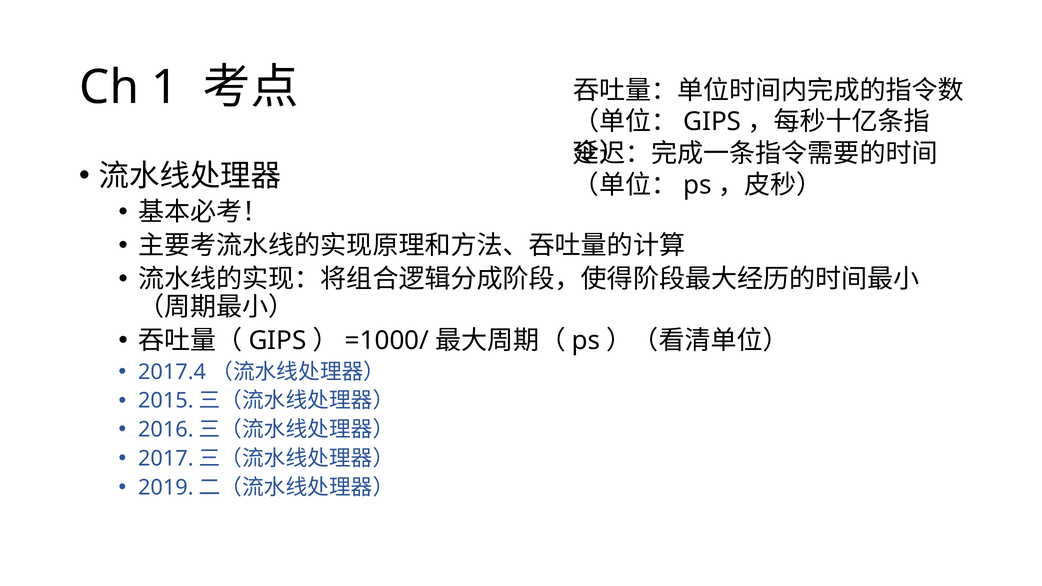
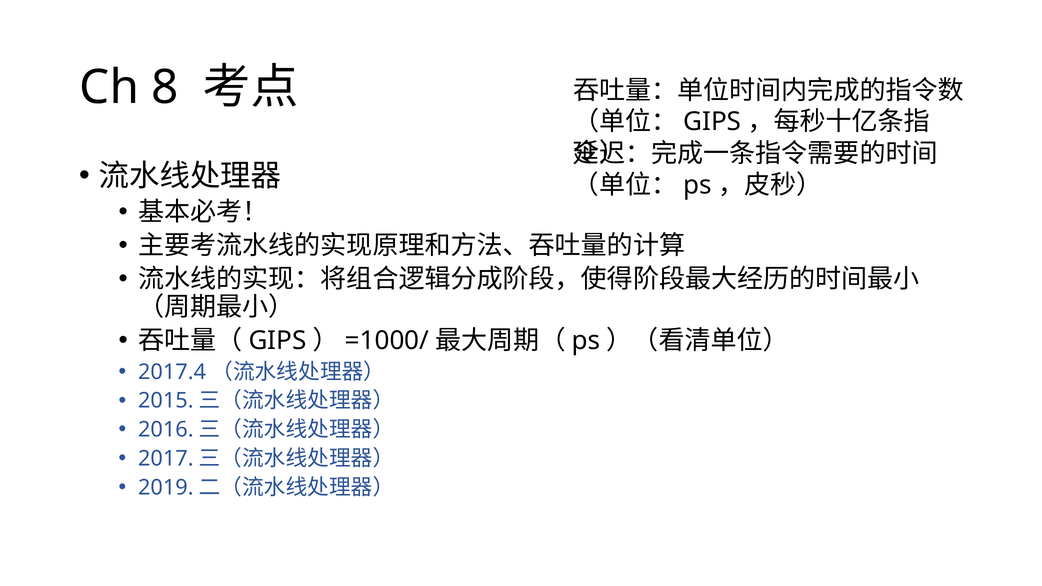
1: 1 -> 8 (165, 88)
